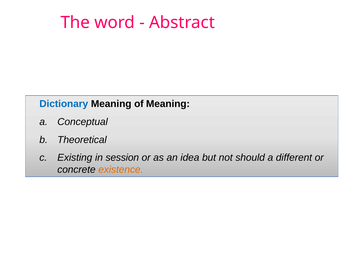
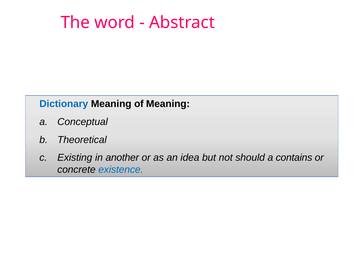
session: session -> another (122, 158)
different: different -> contains (294, 158)
existence colour: orange -> blue (121, 170)
